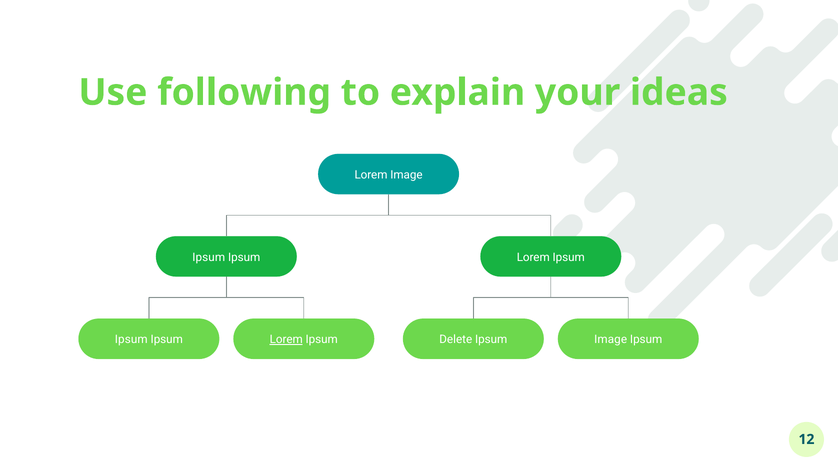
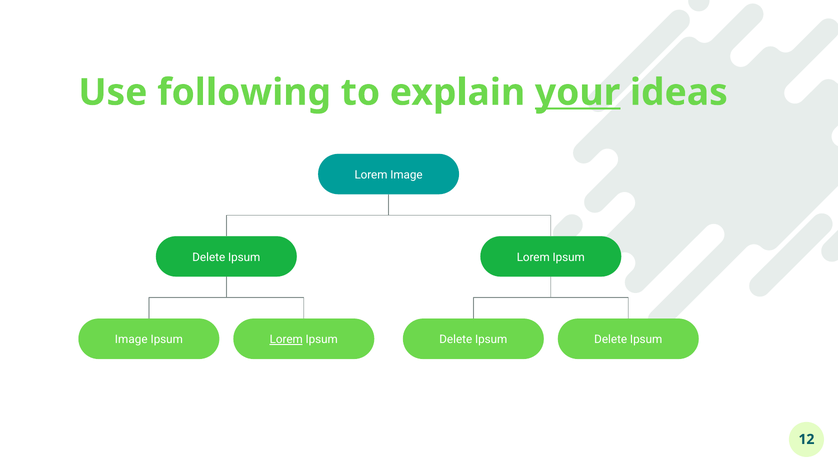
your underline: none -> present (578, 93)
Ipsum: Ipsum -> Delete (209, 257)
Ipsum: Ipsum -> Image (131, 340)
Image: Image -> Delete (611, 340)
